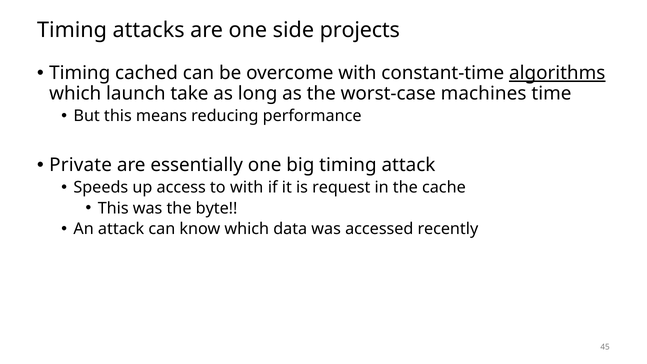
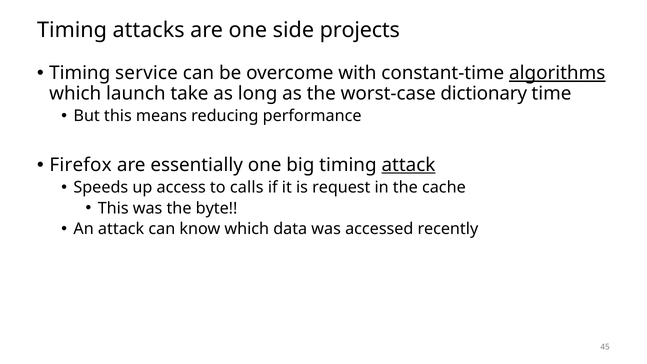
cached: cached -> service (146, 73)
machines: machines -> dictionary (484, 94)
Private: Private -> Firefox (81, 165)
attack underline: none -> present (408, 165)
to with: with -> calls (247, 187)
